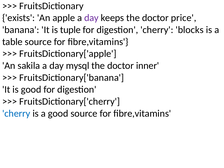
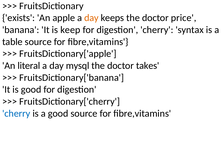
day colour: purple -> orange (91, 18)
tuple: tuple -> keep (70, 30)
blocks: blocks -> syntax (190, 30)
sakila: sakila -> literal (29, 66)
inner: inner -> takes (148, 66)
